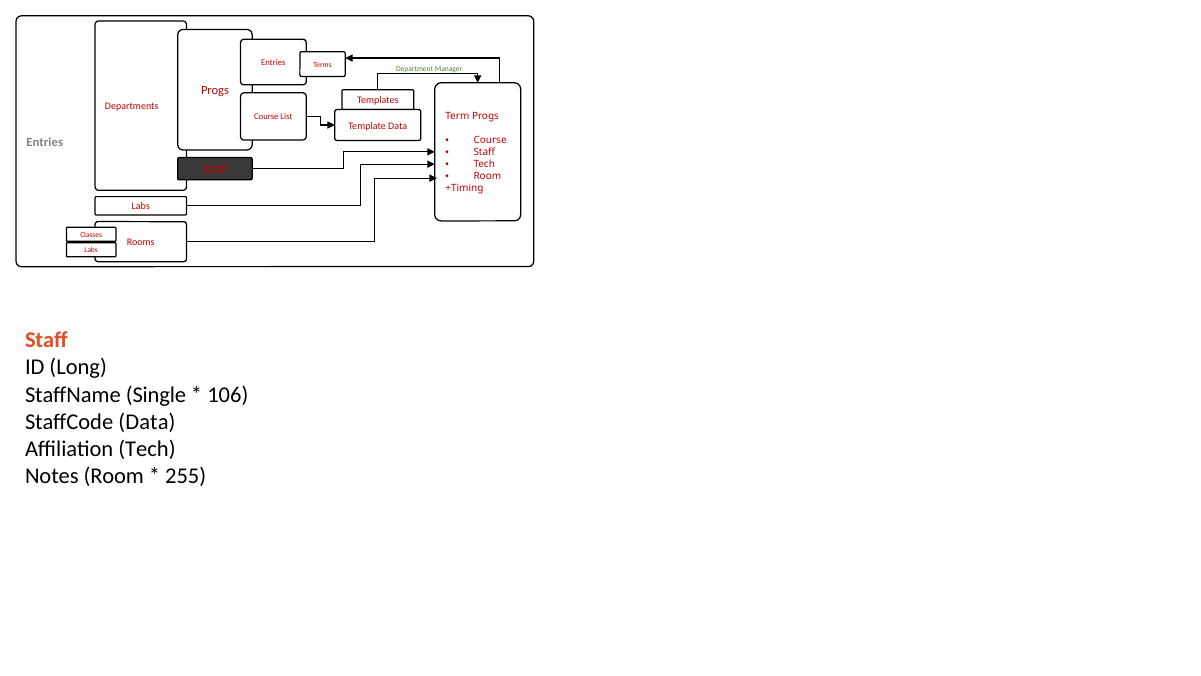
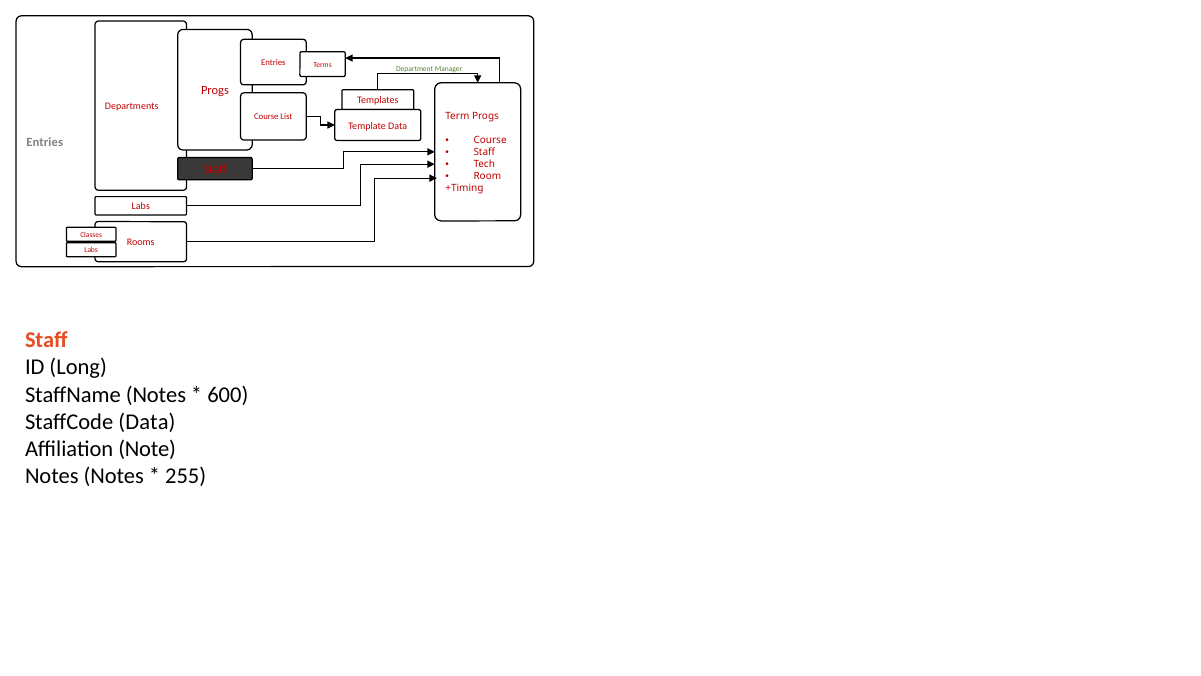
StaffName Single: Single -> Notes (156, 394)
106: 106 -> 600 (228, 394)
Affiliation Tech: Tech -> Note (147, 448)
Notes Room: Room -> Notes (114, 475)
